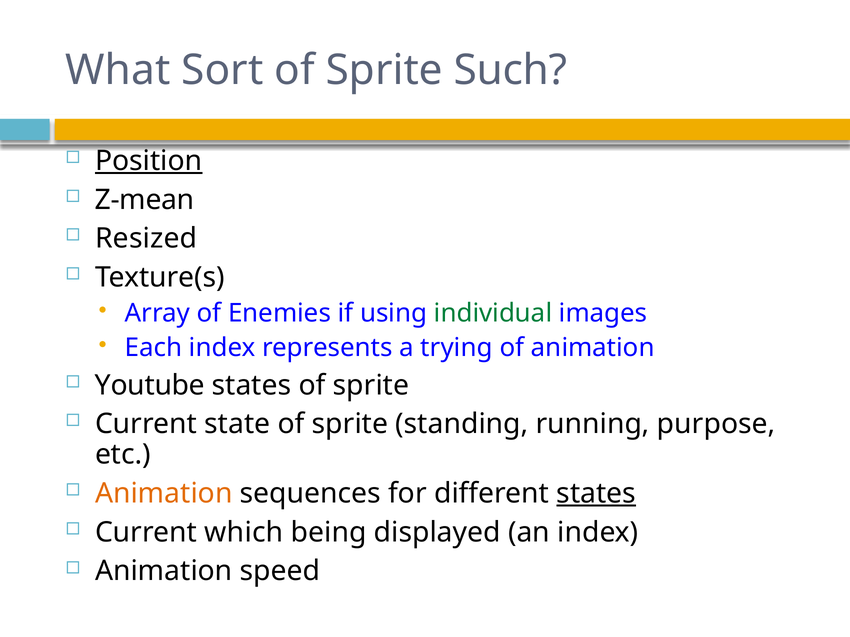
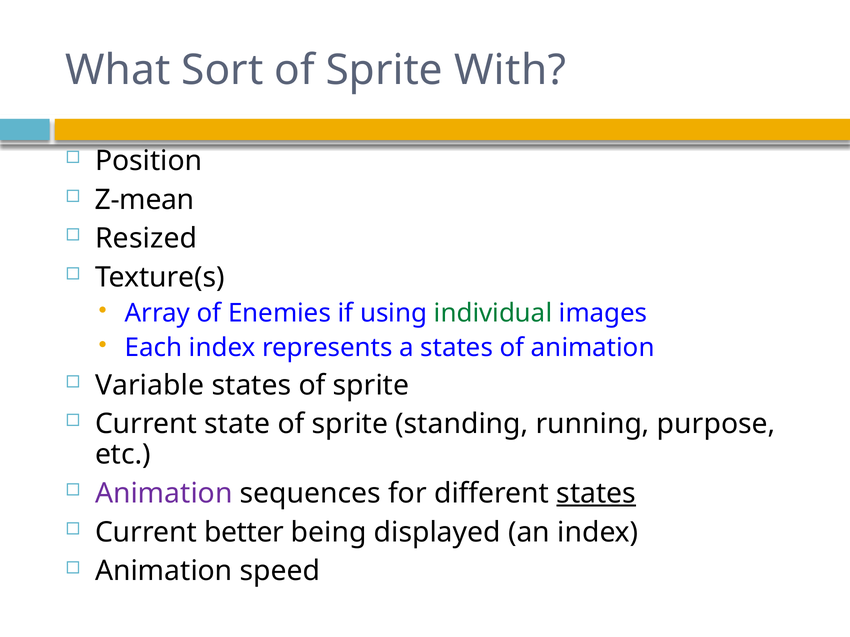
Such: Such -> With (510, 70)
Position underline: present -> none (149, 161)
a trying: trying -> states (457, 348)
Youtube: Youtube -> Variable (150, 385)
Animation colour: orange -> purple (164, 494)
which: which -> better (244, 533)
